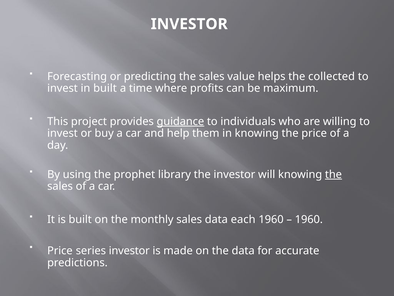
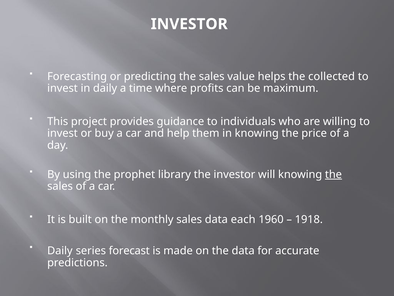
in built: built -> daily (105, 88)
guidance underline: present -> none (180, 121)
1960: 1960 -> 1918 (309, 219)
Price: Price -> Daily (60, 250)
series investor: investor -> forecast (129, 250)
